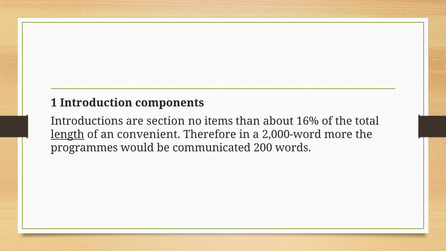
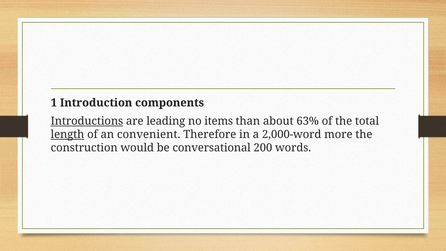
Introductions underline: none -> present (87, 121)
section: section -> leading (166, 121)
16%: 16% -> 63% (308, 121)
programmes: programmes -> construction (84, 148)
communicated: communicated -> conversational (212, 148)
